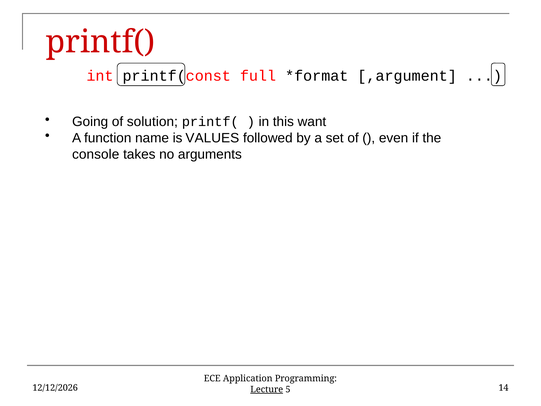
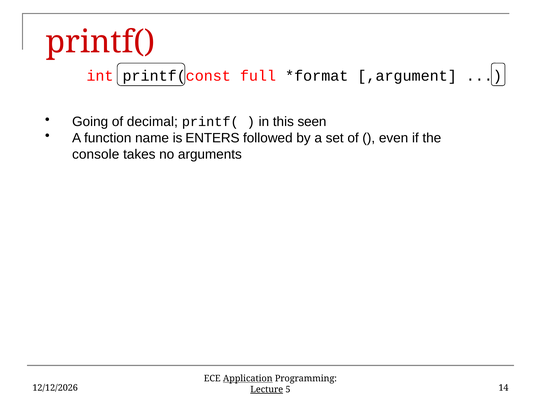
solution: solution -> decimal (152, 122)
want: want -> seen (312, 122)
VALUES: VALUES -> ENTERS (212, 138)
Application underline: none -> present (248, 378)
